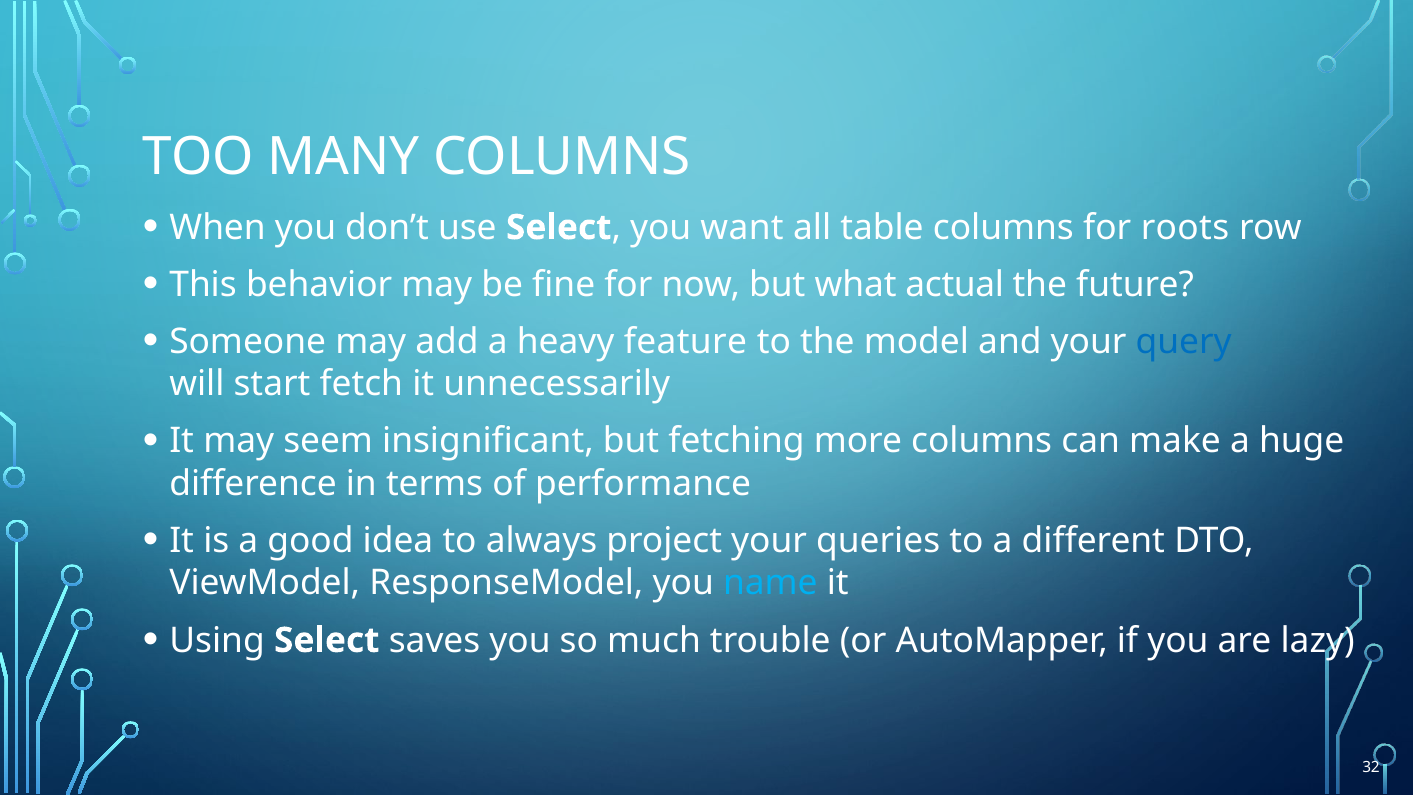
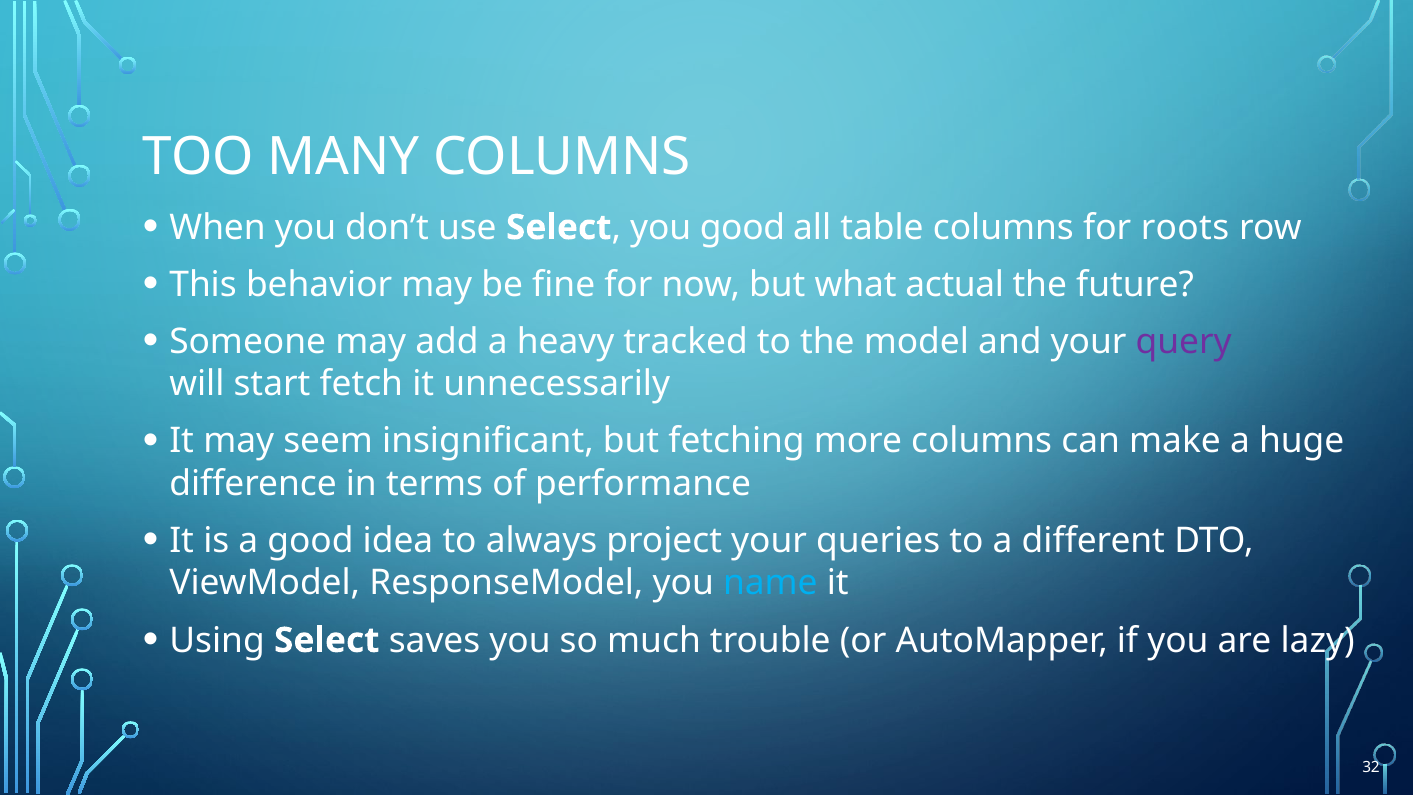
you want: want -> good (742, 227)
feature: feature -> tracked (686, 342)
query colour: blue -> purple (1184, 342)
